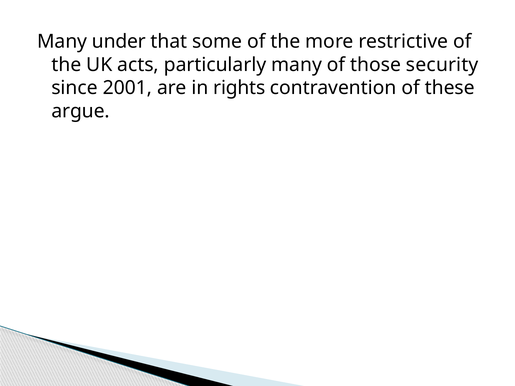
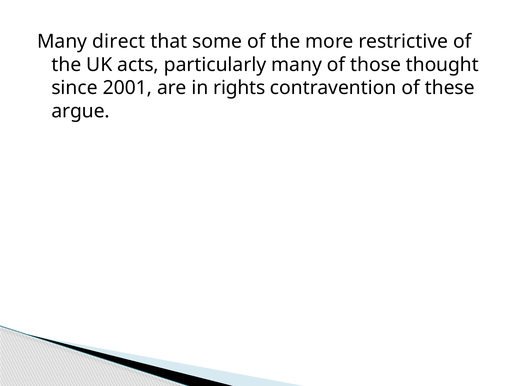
under: under -> direct (119, 42)
security: security -> thought (442, 65)
